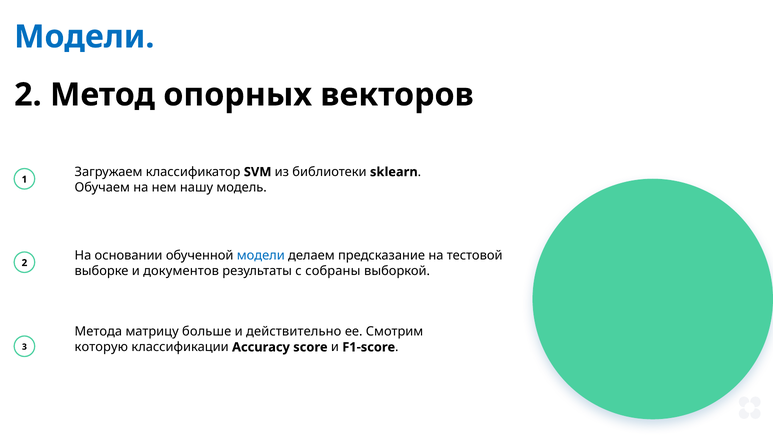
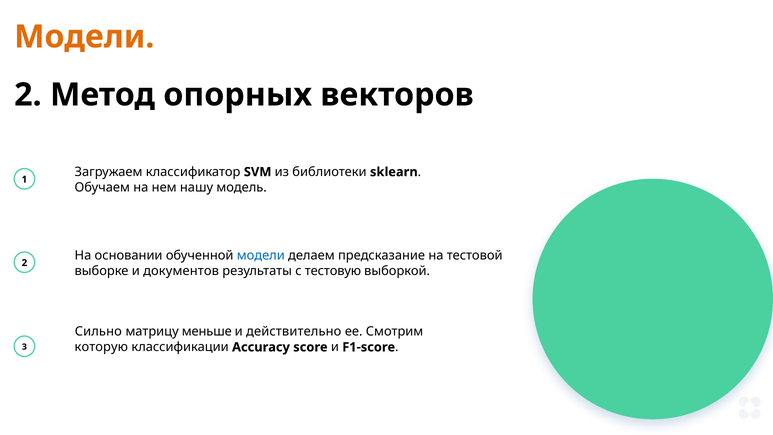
Модели colour: blue -> orange (84, 37)
собраны: собраны -> тестовую (333, 271)
Метода: Метода -> Сильно (98, 332)
больше: больше -> меньше (207, 332)
